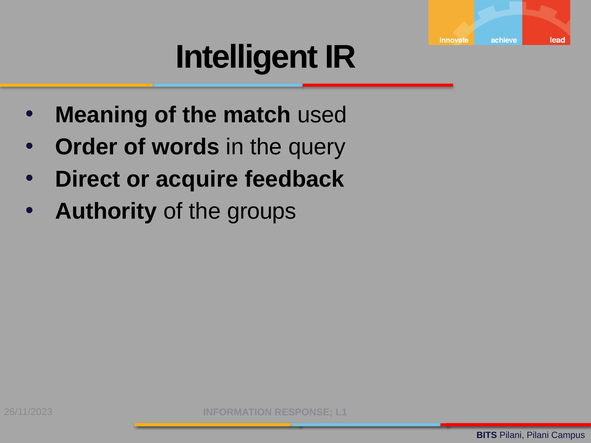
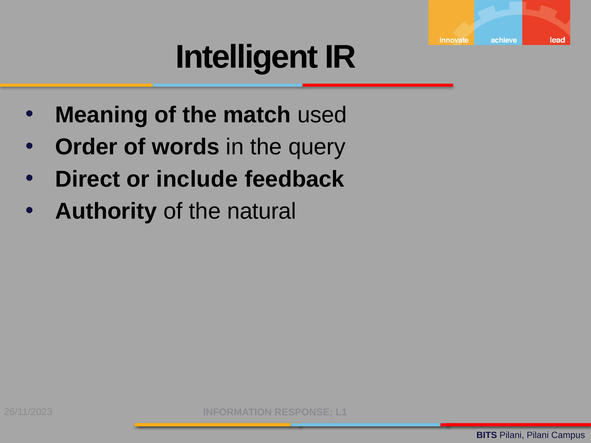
acquire: acquire -> include (197, 179)
groups: groups -> natural (262, 212)
